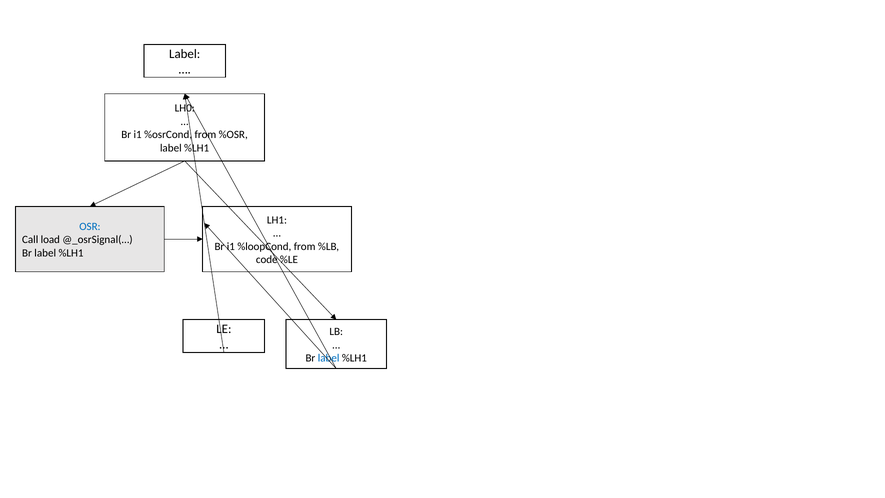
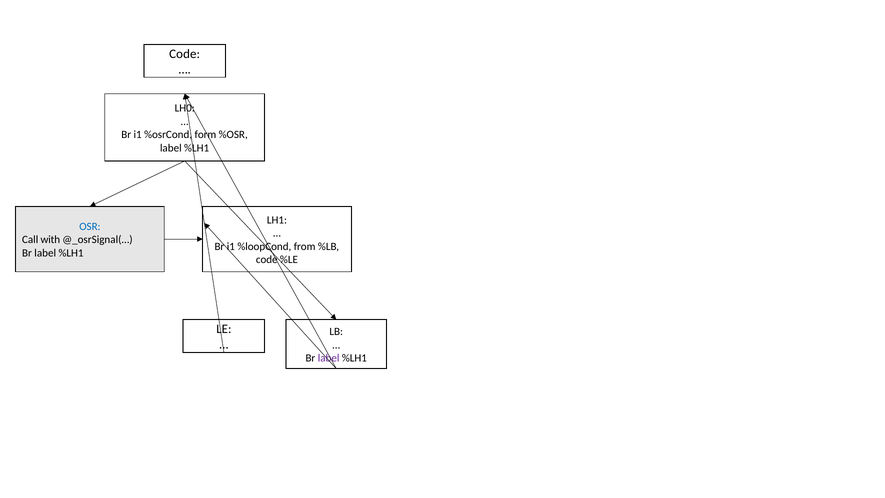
Label: Label -> Code (185, 54)
%osrCond from: from -> form (205, 135)
load: load -> with (50, 240)
label colour: blue -> purple (329, 358)
